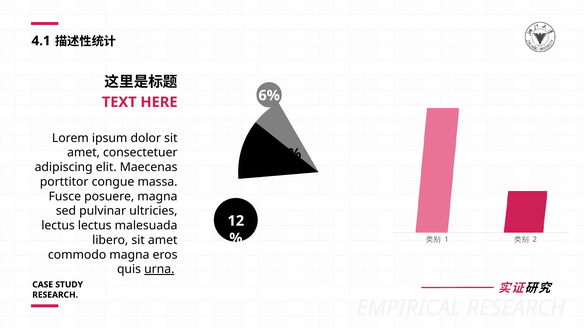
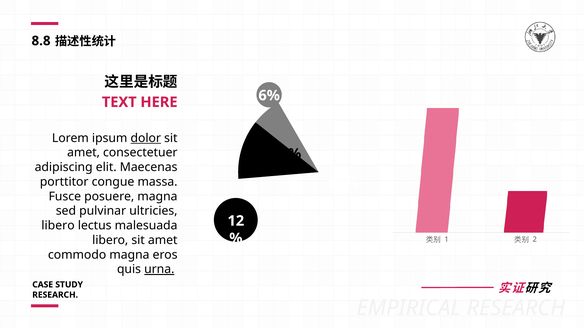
4.1: 4.1 -> 8.8 (41, 41)
dolor underline: none -> present (146, 138)
lectus: lectus -> libero (58, 226)
